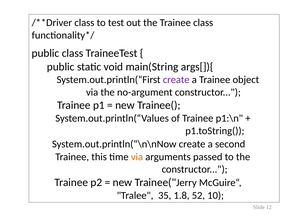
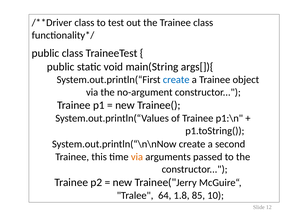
create colour: purple -> blue (176, 80)
35: 35 -> 64 (165, 195)
52: 52 -> 85 (198, 195)
